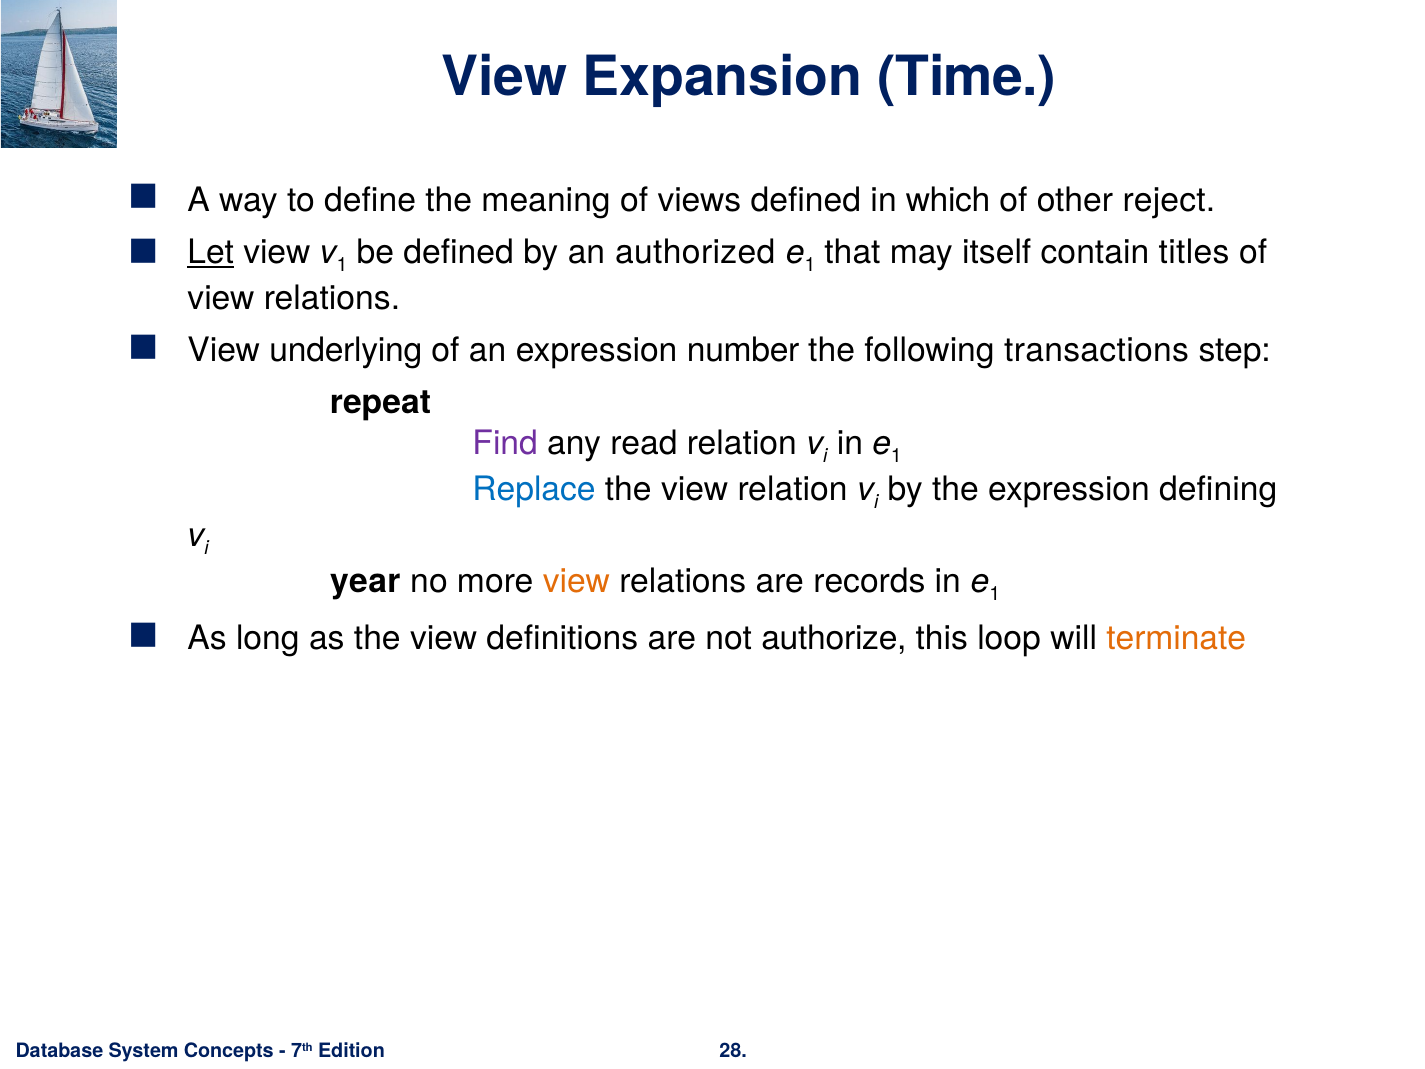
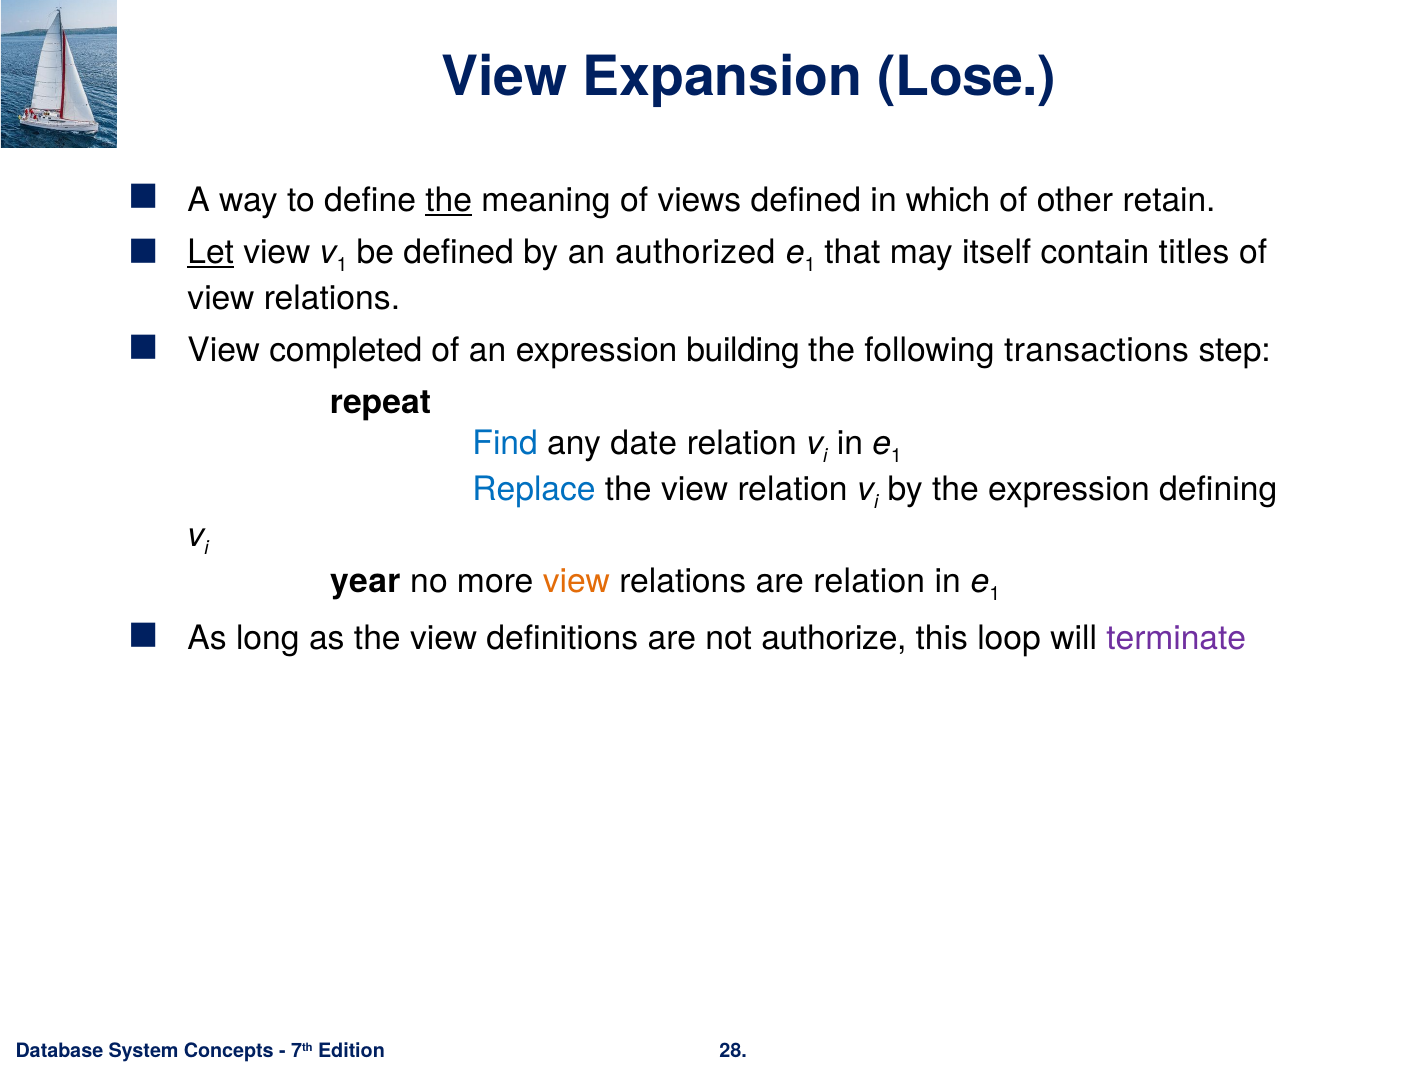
Time: Time -> Lose (967, 77)
the underline: none -> present (449, 200)
reject: reject -> retain (1169, 200)
underlying: underlying -> completed (346, 350)
number: number -> building (743, 350)
Find colour: purple -> blue (505, 443)
read: read -> date (644, 443)
are records: records -> relation (869, 581)
terminate colour: orange -> purple (1176, 639)
